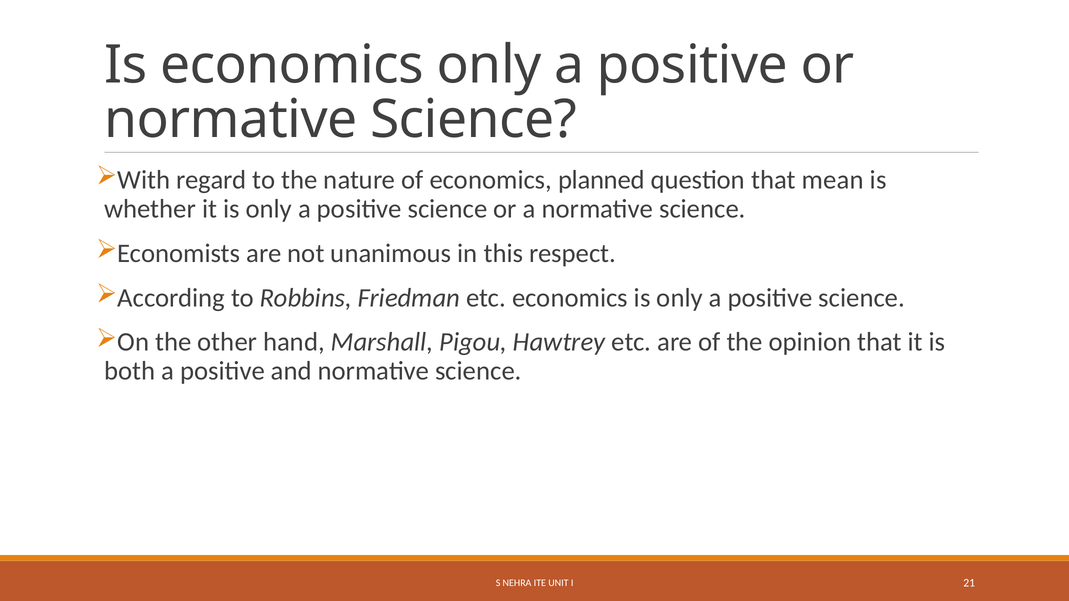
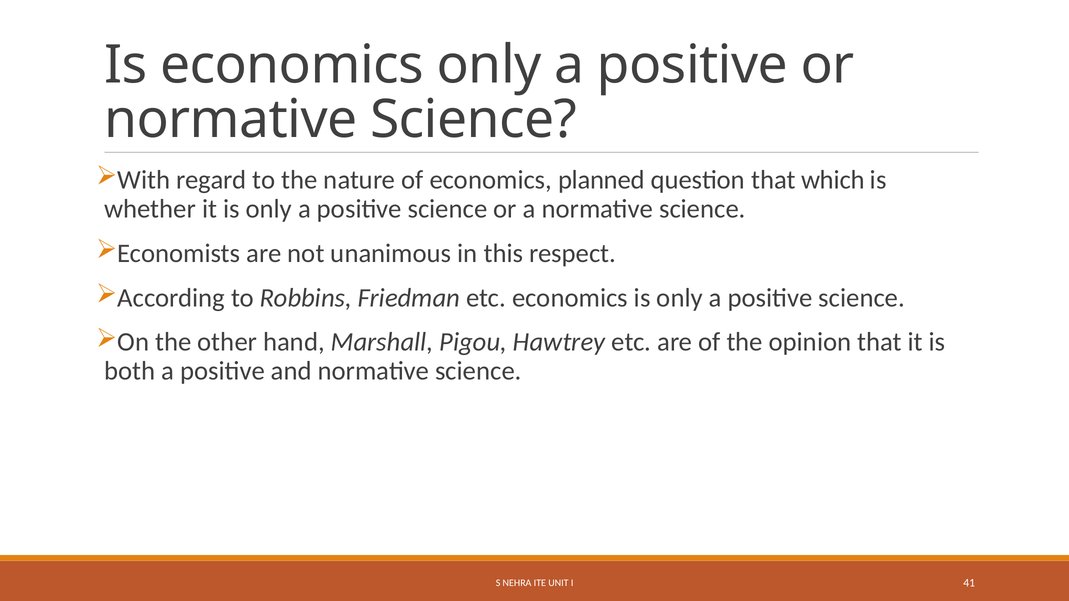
mean: mean -> which (833, 180)
21: 21 -> 41 (969, 583)
